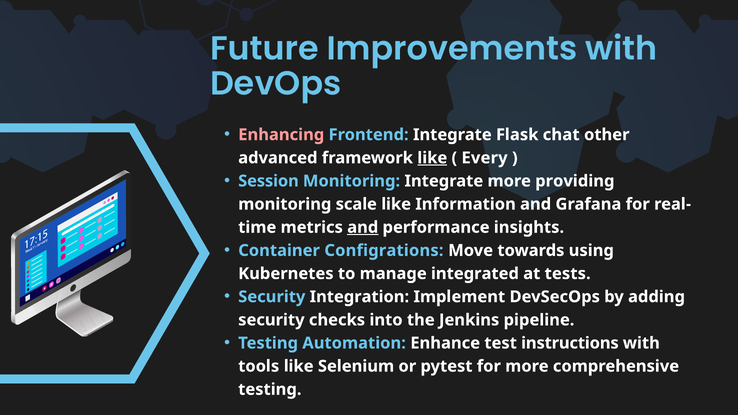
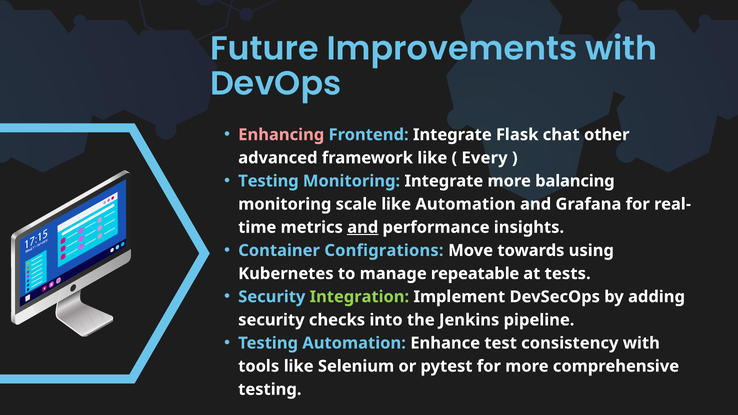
like underline: present -> none (432, 158)
Session: Session -> Testing (268, 181)
providing: providing -> balancing (575, 181)
like Information: Information -> Automation (466, 204)
integrated: integrated -> repeatable (475, 274)
Integration colour: white -> light green (359, 297)
instructions: instructions -> consistency (570, 343)
